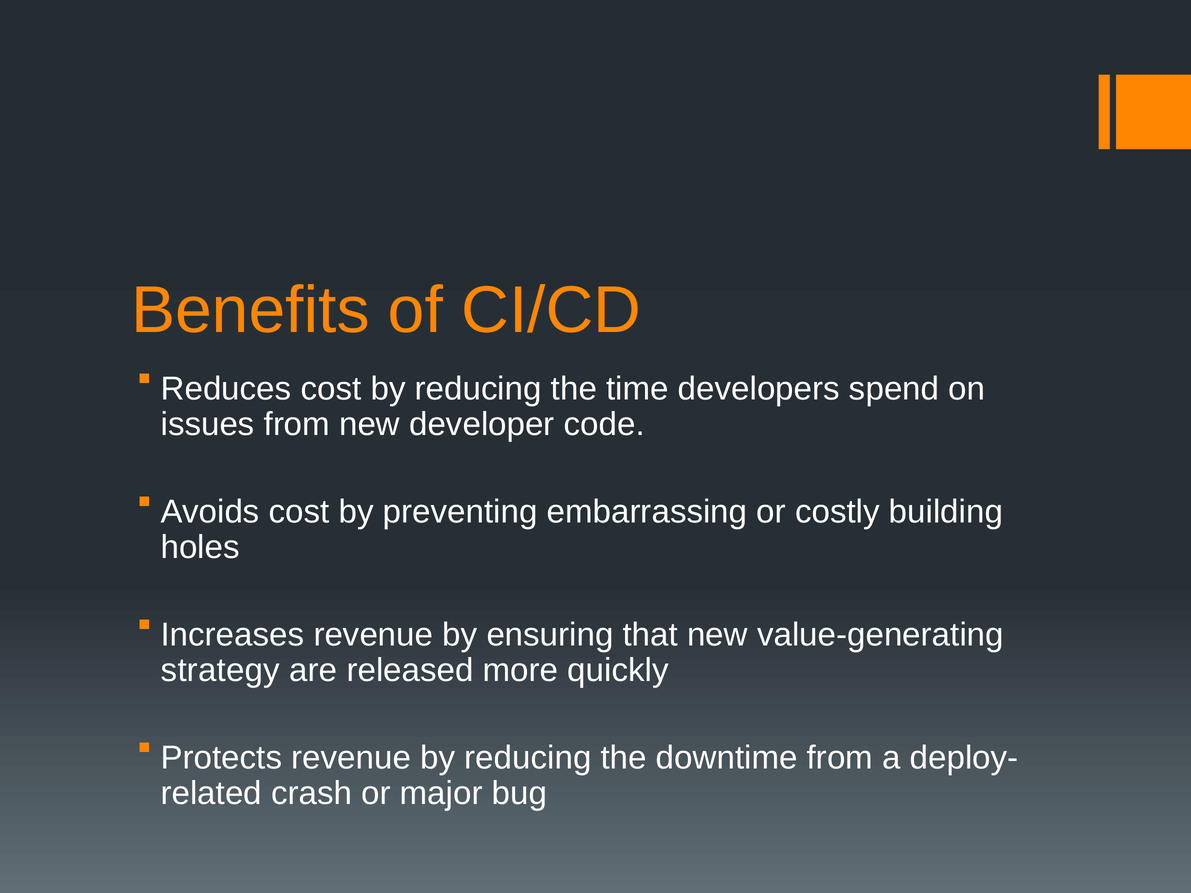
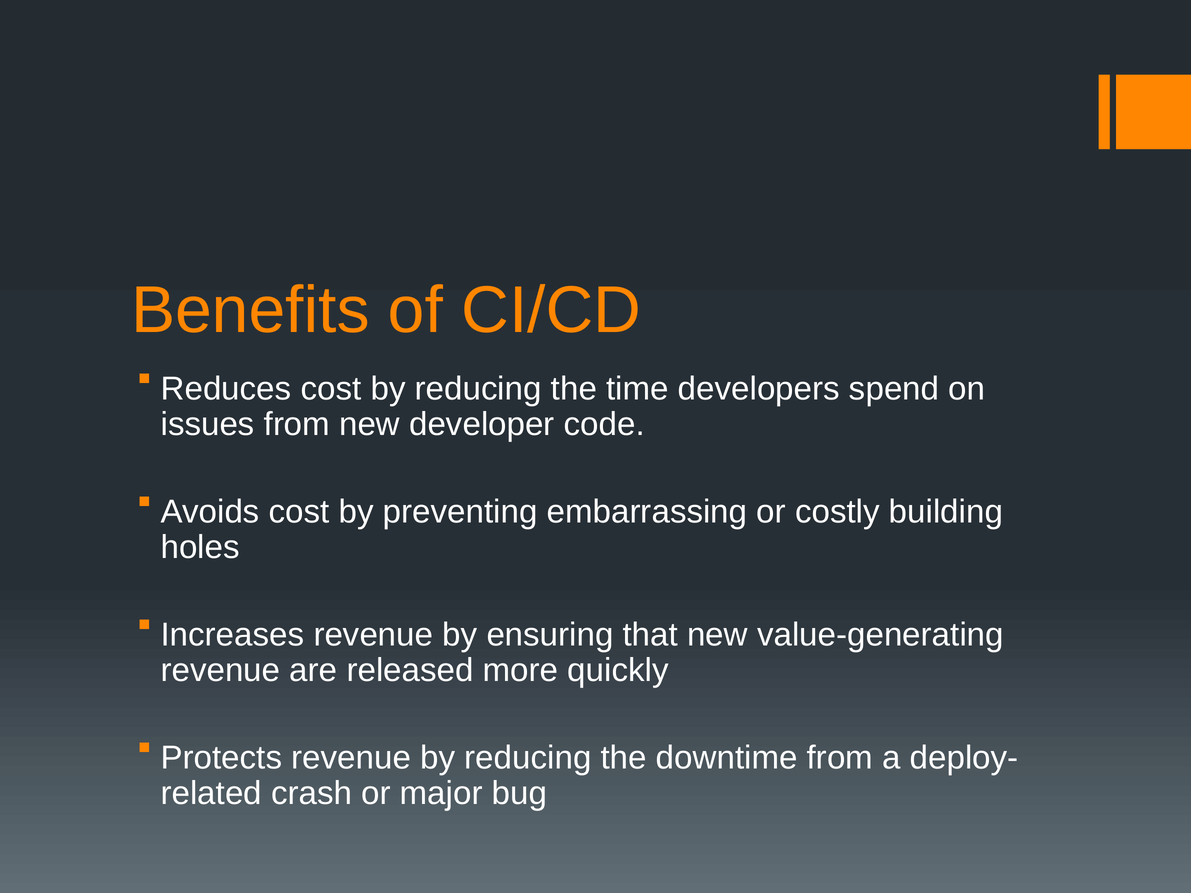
strategy: strategy -> revenue (221, 671)
